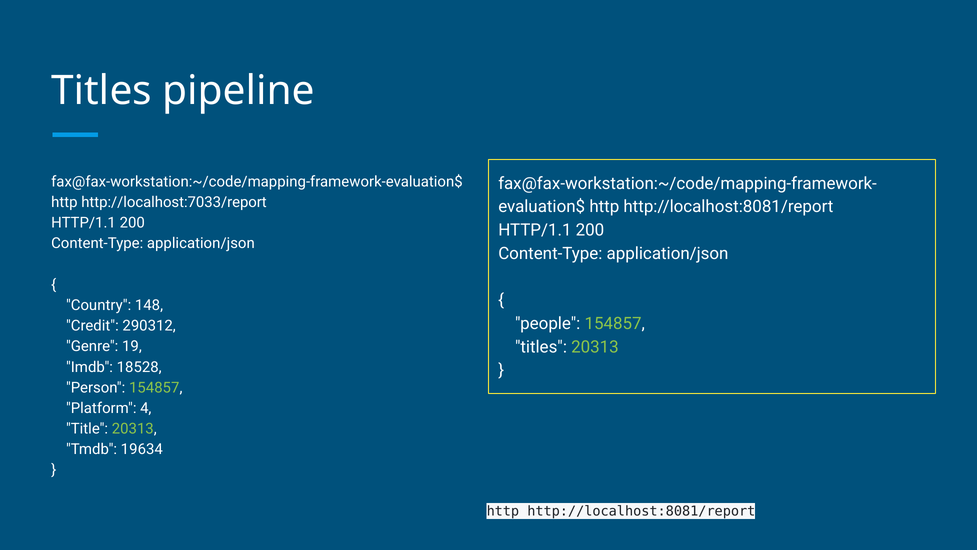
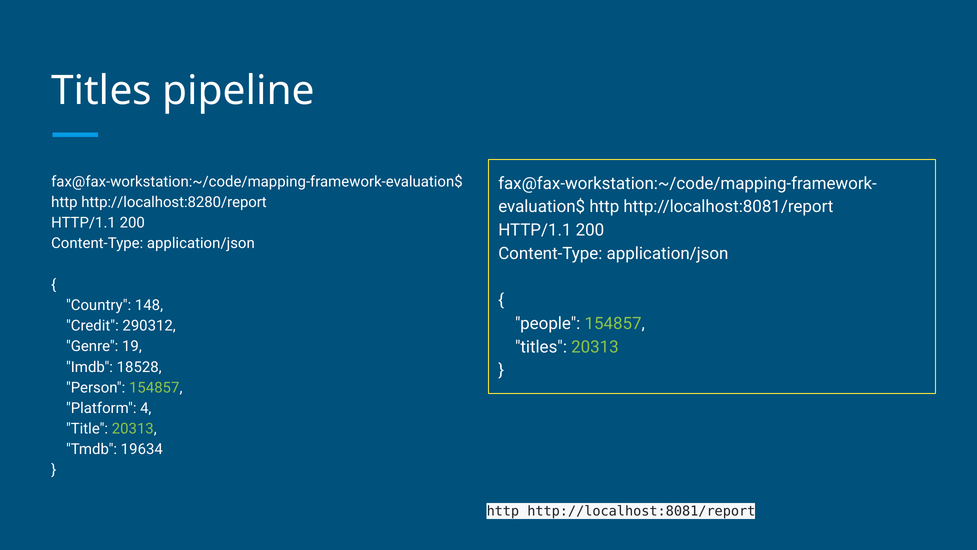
http://localhost:7033/report: http://localhost:7033/report -> http://localhost:8280/report (174, 202)
